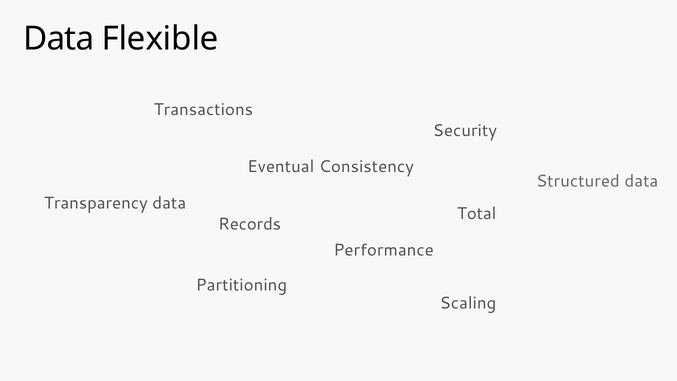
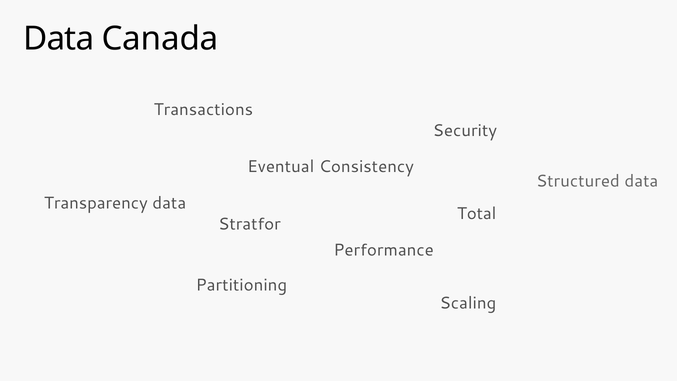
Flexible: Flexible -> Canada (160, 39)
Records: Records -> Stratfor (250, 224)
